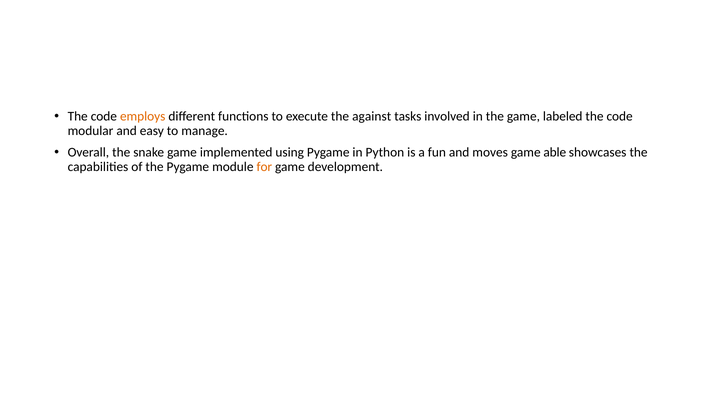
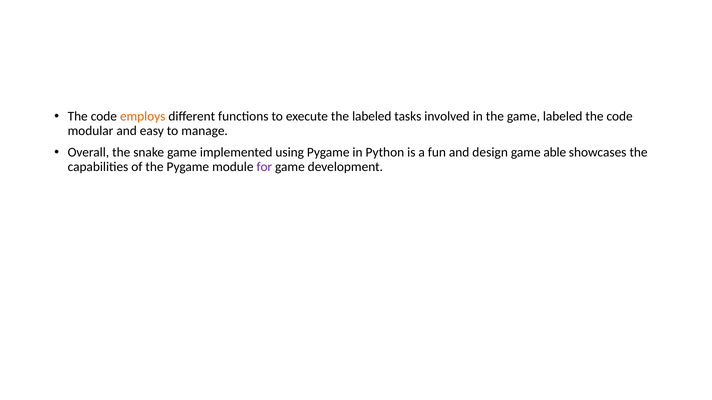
the against: against -> labeled (372, 116)
moves: moves -> design (490, 153)
for colour: orange -> purple (264, 167)
